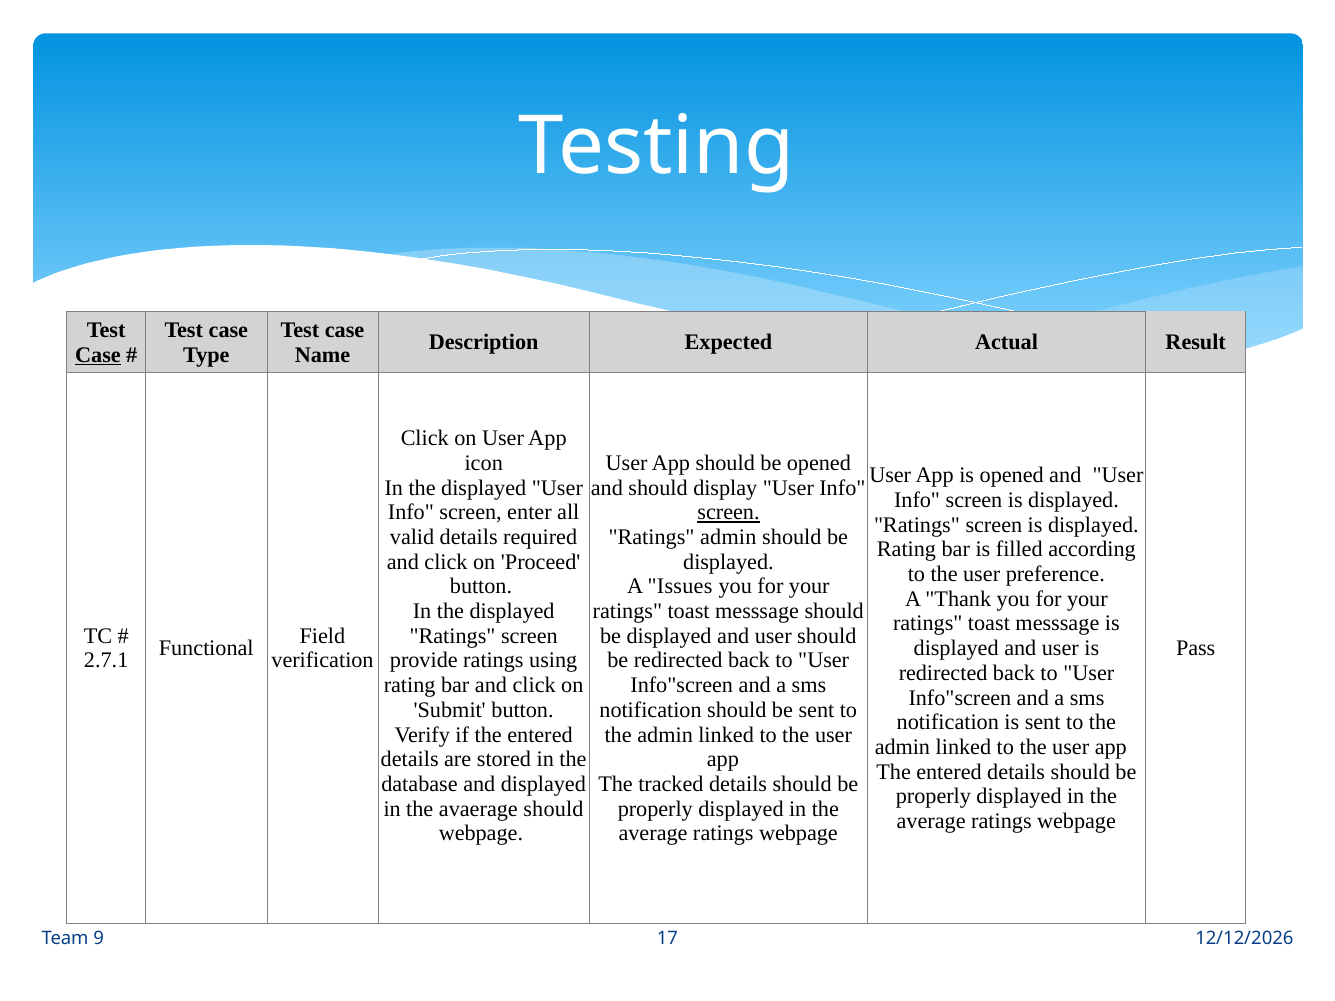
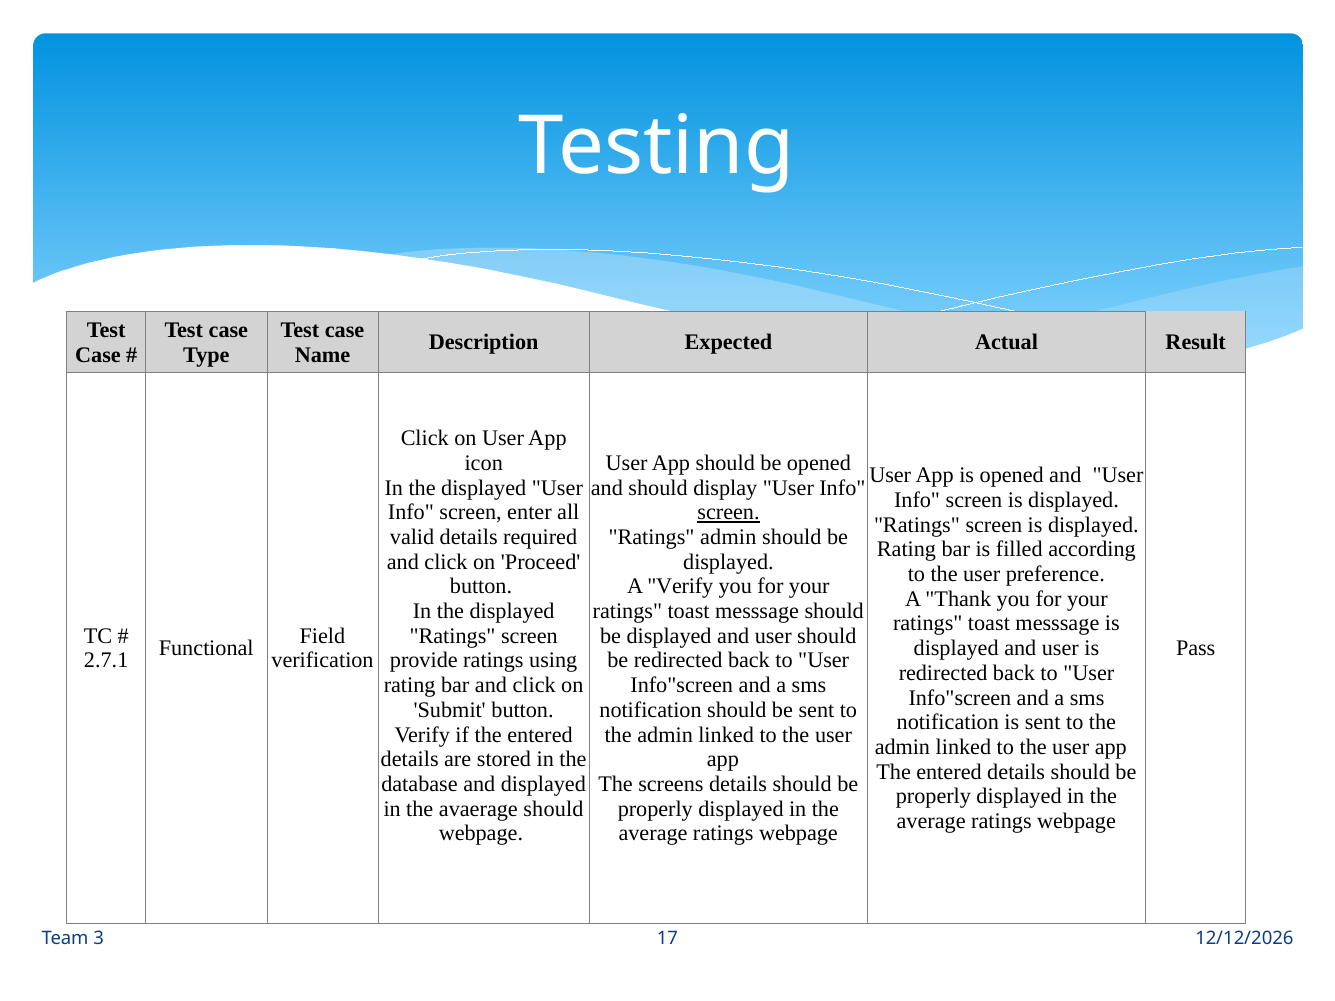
Case underline: present -> none (98, 355)
A Issues: Issues -> Verify (680, 587)
tracked: tracked -> screens (671, 784)
9: 9 -> 3 (99, 939)
